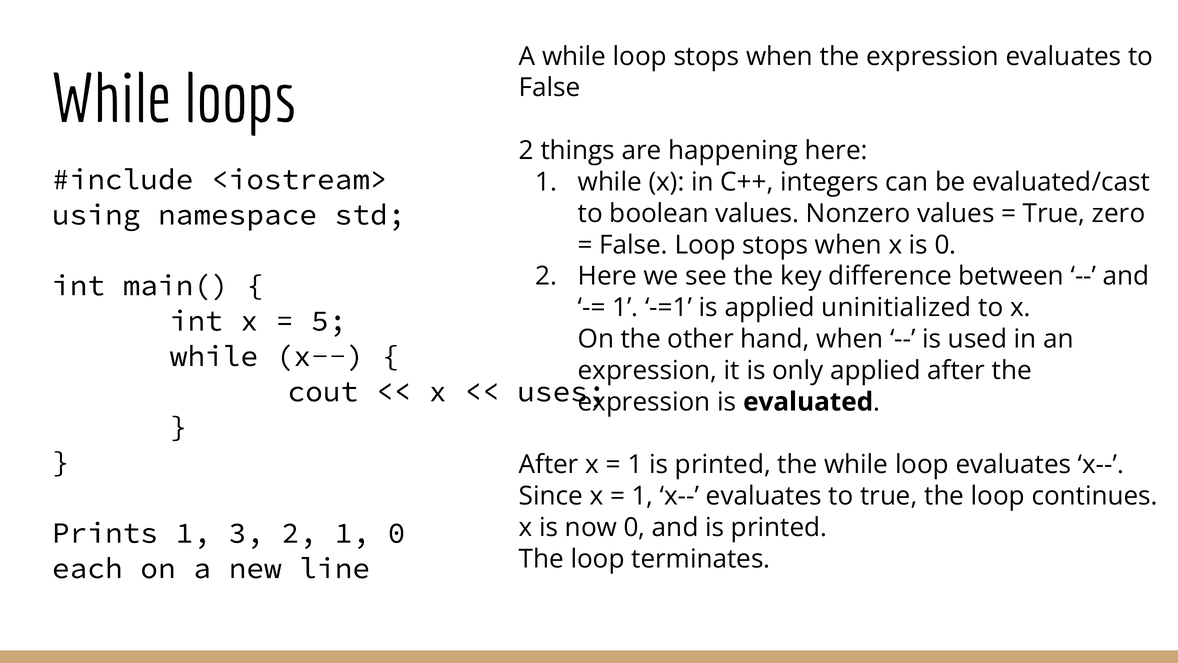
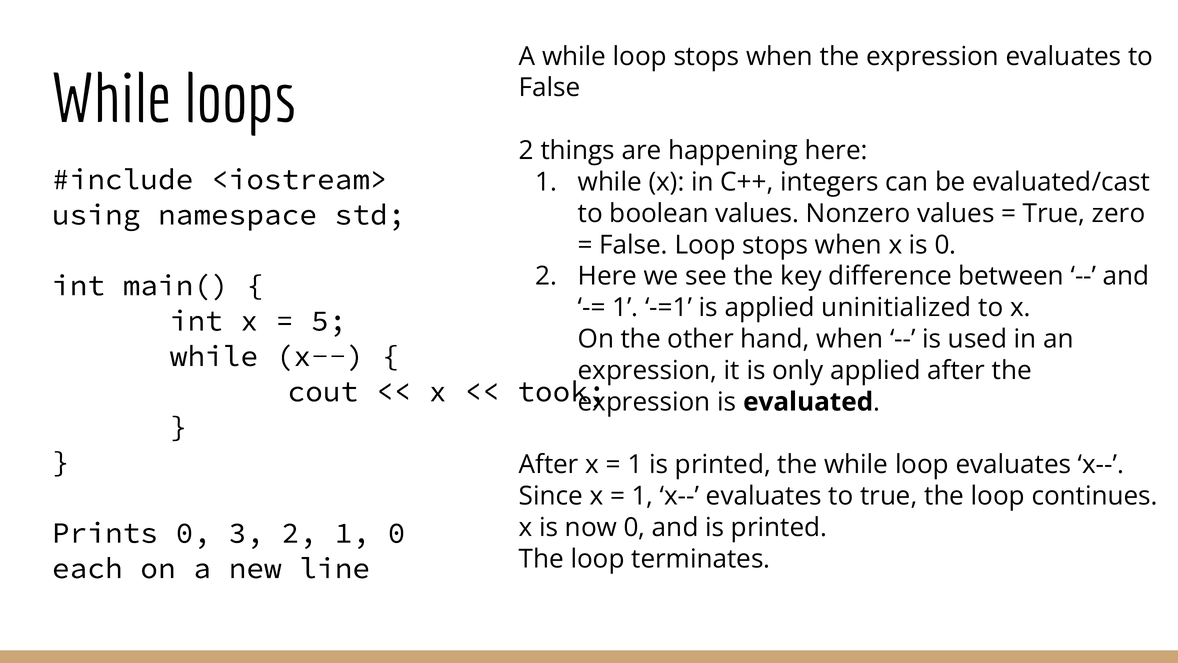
uses: uses -> took (561, 391)
Prints 1: 1 -> 0 (193, 533)
